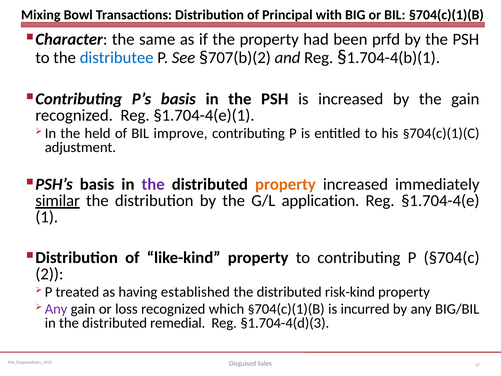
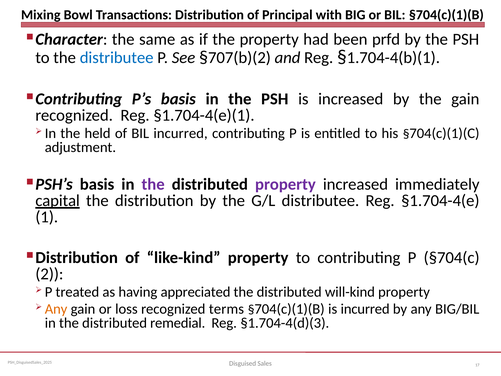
BIL improve: improve -> incurred (181, 133)
property colour: orange -> purple (285, 184)
similar: similar -> capital (58, 200)
G/L application: application -> distributee (320, 200)
established: established -> appreciated (196, 292)
risk-kind: risk-kind -> will-kind (350, 292)
Any colour: purple -> orange (56, 309)
which: which -> terms (226, 309)
